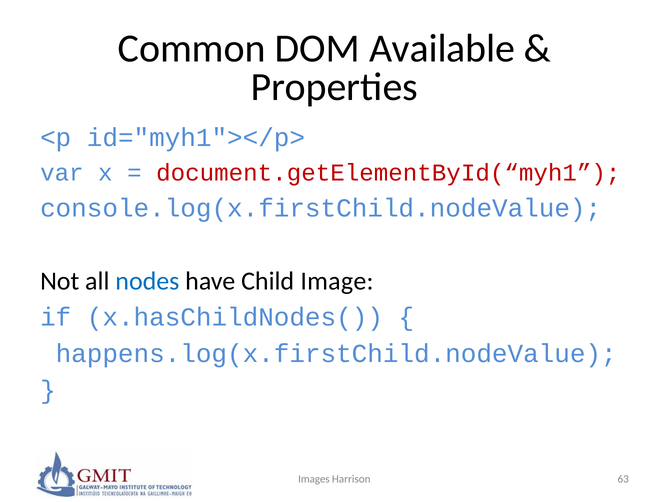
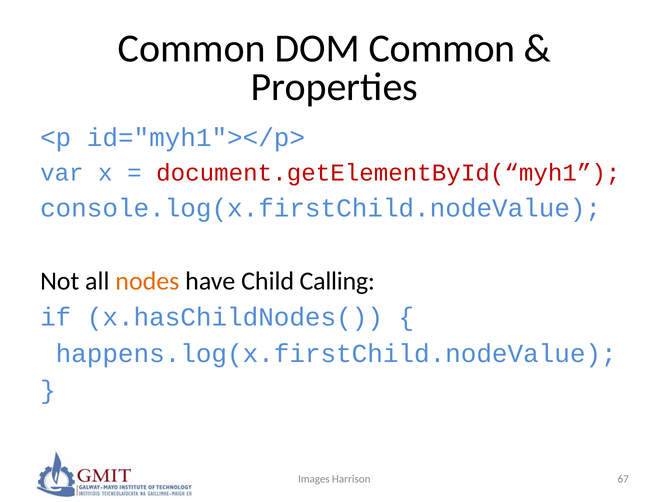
DOM Available: Available -> Common (442, 49)
nodes colour: blue -> orange (147, 281)
Image: Image -> Calling (337, 281)
63: 63 -> 67 (623, 479)
